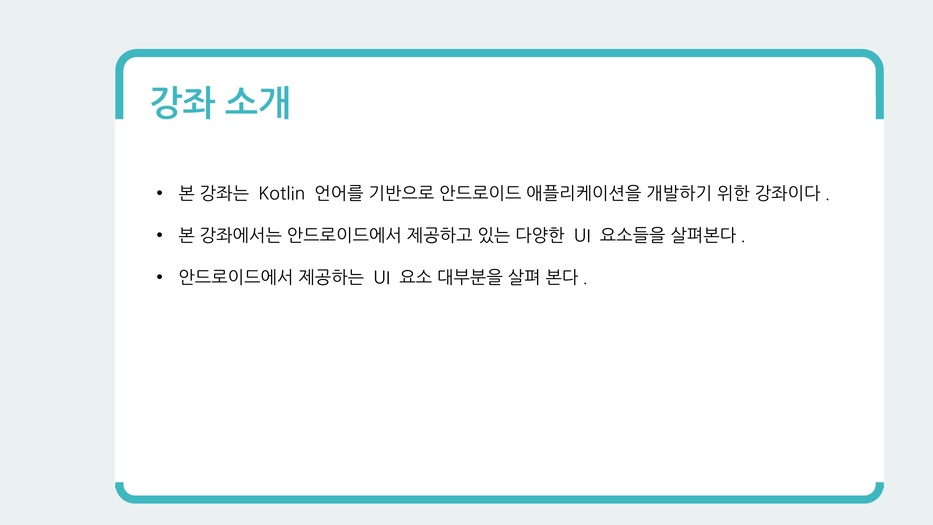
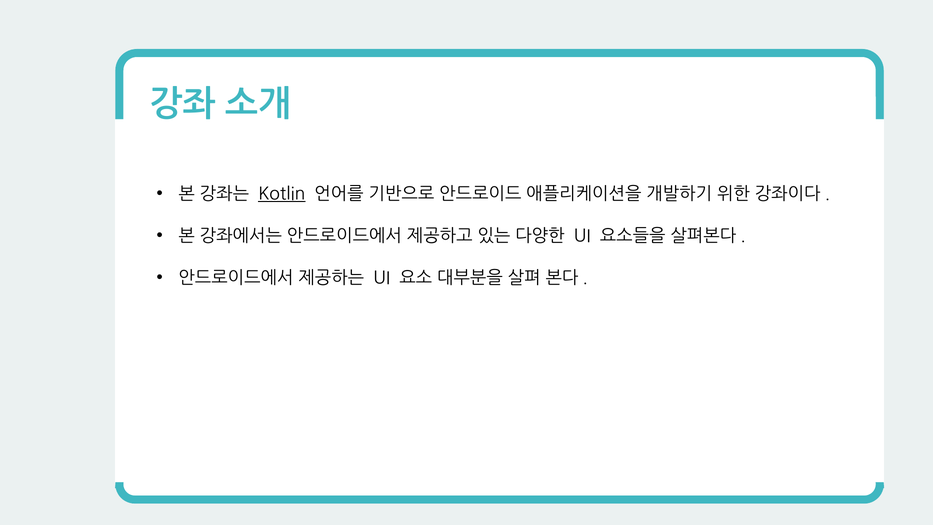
Kotlin underline: none -> present (282, 194)
